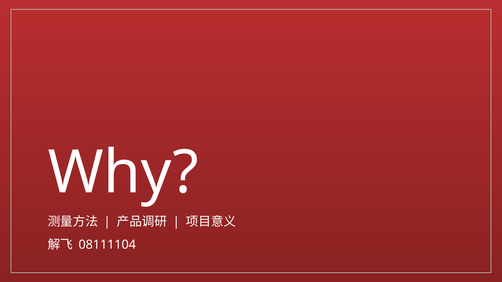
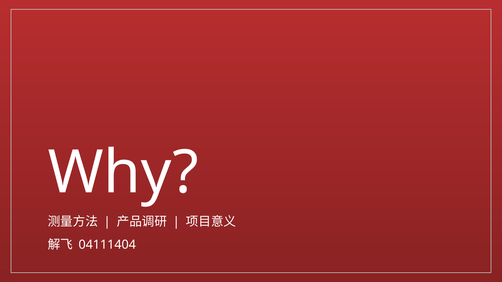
08111104: 08111104 -> 04111404 (107, 245)
